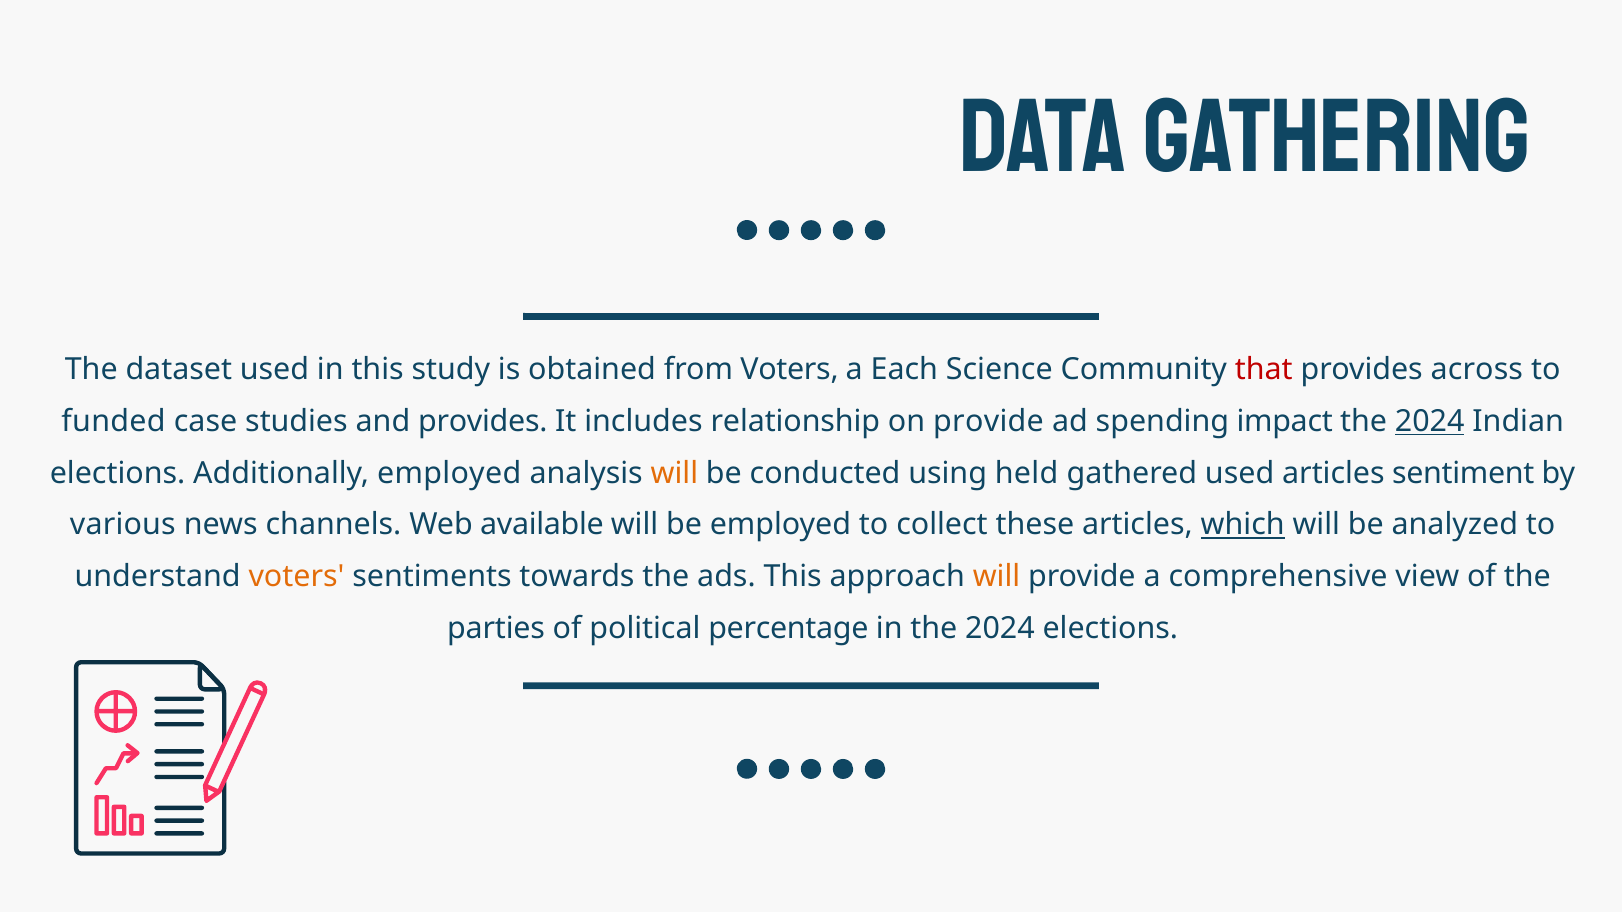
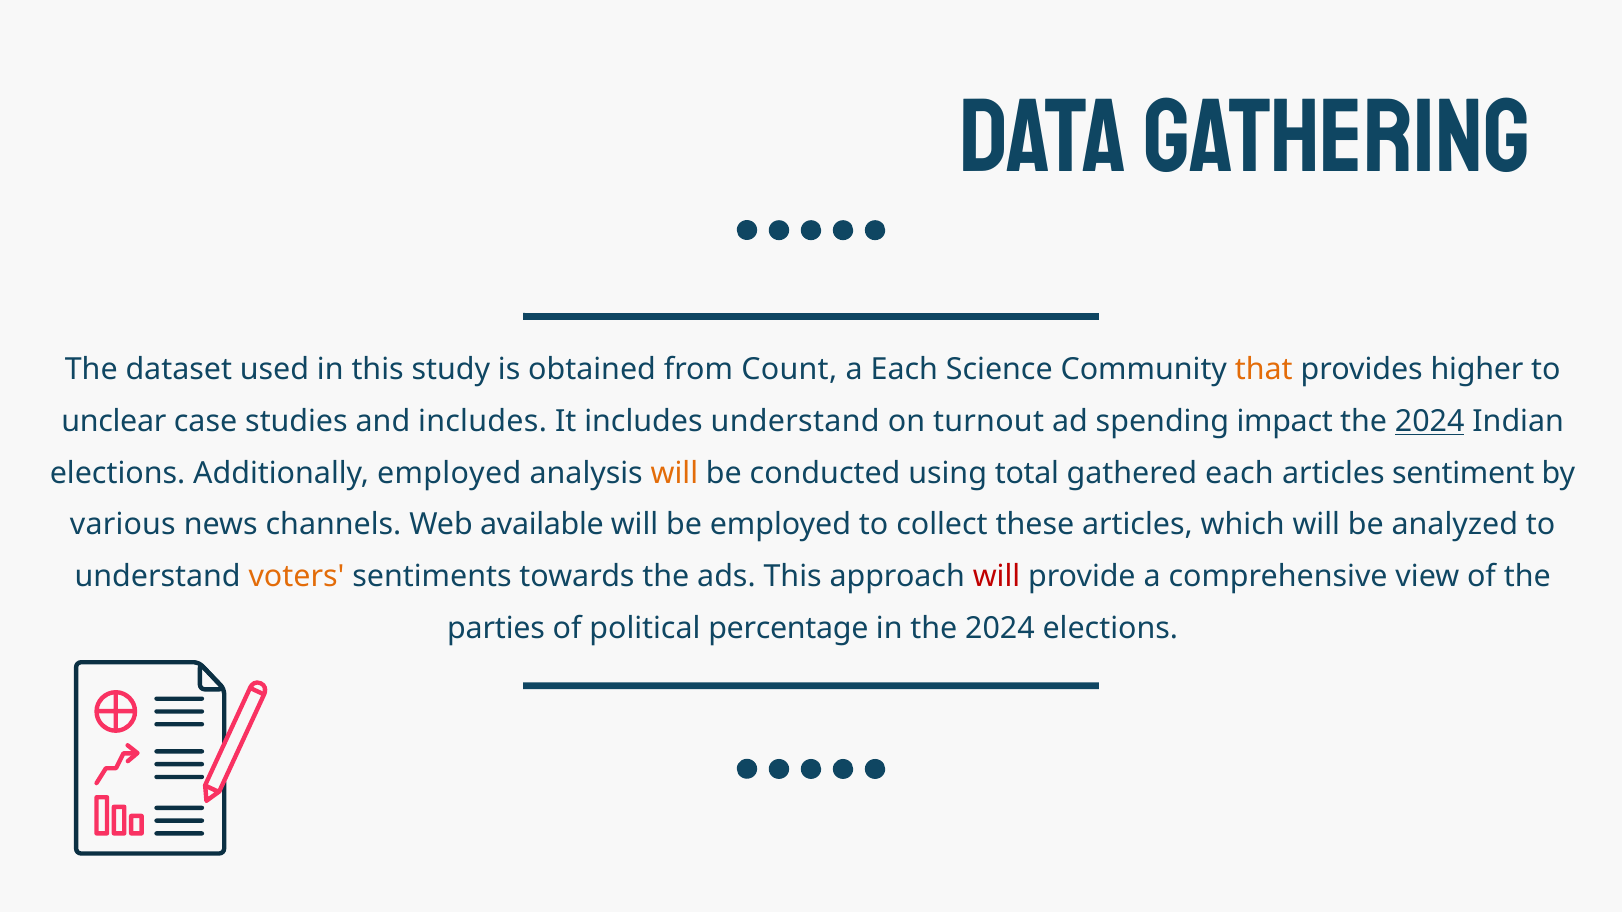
from Voters: Voters -> Count (789, 370)
that colour: red -> orange (1264, 370)
across: across -> higher (1477, 370)
funded: funded -> unclear (114, 422)
and provides: provides -> includes (483, 422)
includes relationship: relationship -> understand (795, 422)
on provide: provide -> turnout (989, 422)
held: held -> total (1027, 473)
gathered used: used -> each (1239, 473)
which underline: present -> none (1243, 525)
will colour: orange -> red (997, 577)
